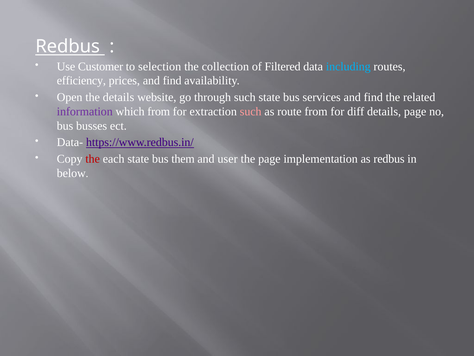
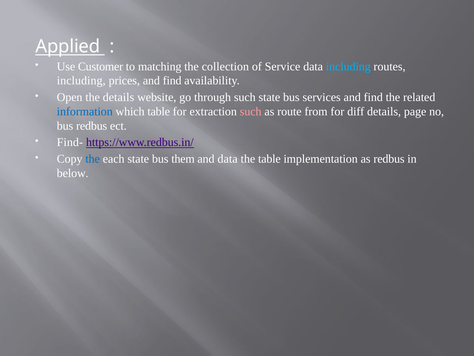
Redbus: Redbus -> Applied (68, 46)
selection: selection -> matching (160, 66)
Filtered: Filtered -> Service (283, 66)
efficiency: efficiency -> including (81, 81)
information colour: purple -> blue (85, 111)
which from: from -> table (159, 111)
bus busses: busses -> redbus (92, 126)
Data-: Data- -> Find- (70, 142)
the colour: red -> blue (93, 159)
and user: user -> data (228, 159)
the page: page -> table (269, 159)
